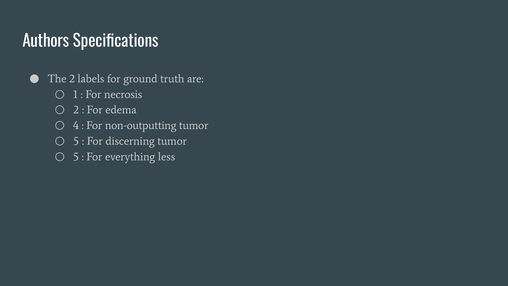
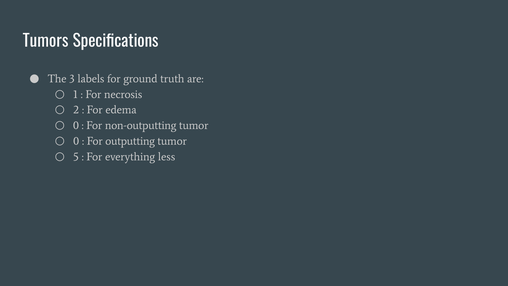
Authors: Authors -> Tumors (46, 41)
The 2: 2 -> 3 (72, 79)
4: 4 -> 0 (76, 125)
5: 5 -> 0 (76, 141)
discerning: discerning -> outputting (130, 141)
